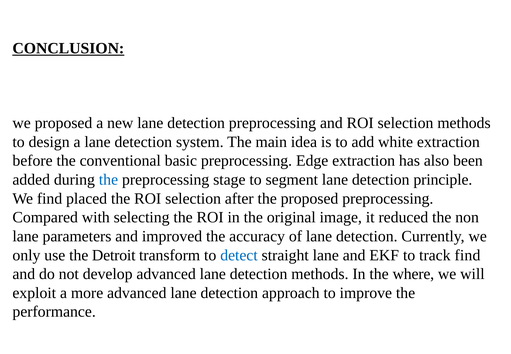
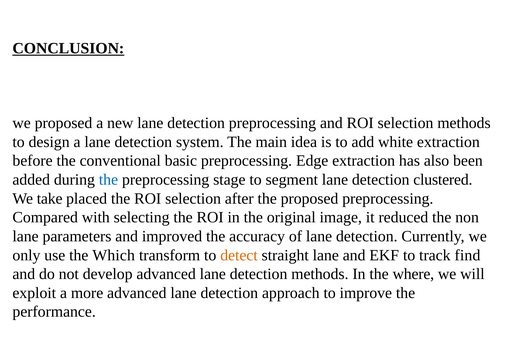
principle: principle -> clustered (443, 180)
We find: find -> take (50, 198)
Detroit: Detroit -> Which (114, 255)
detect colour: blue -> orange (239, 255)
